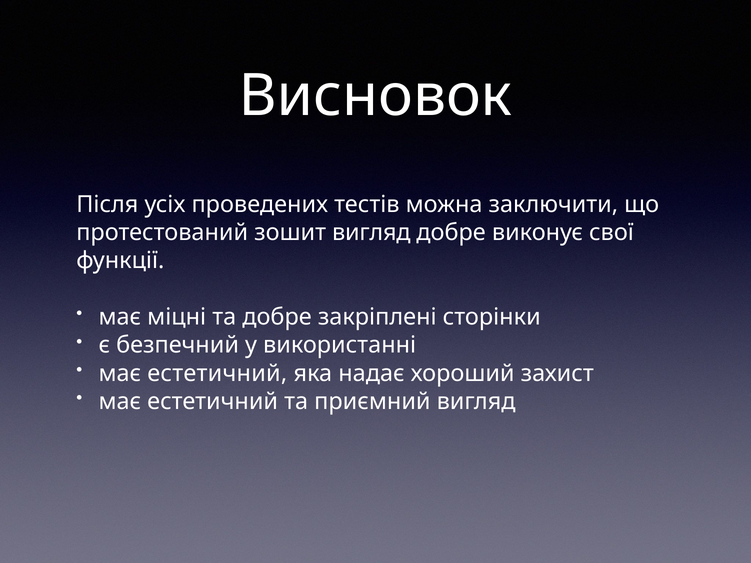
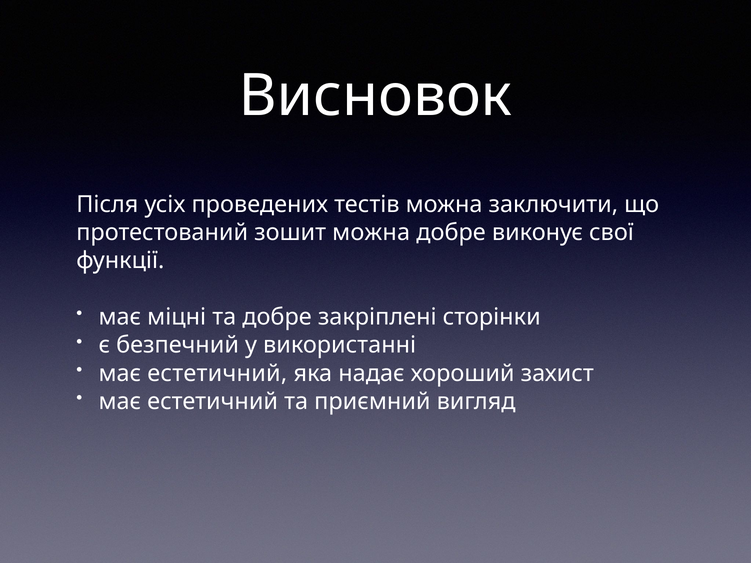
зошит вигляд: вигляд -> можна (371, 233)
